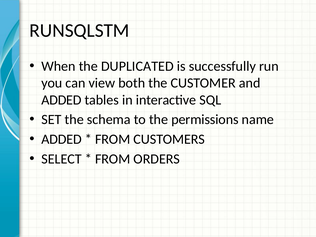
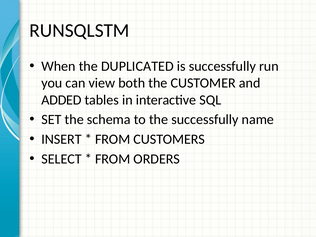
the permissions: permissions -> successfully (205, 120)
ADDED: ADDED -> INSERT (62, 139)
